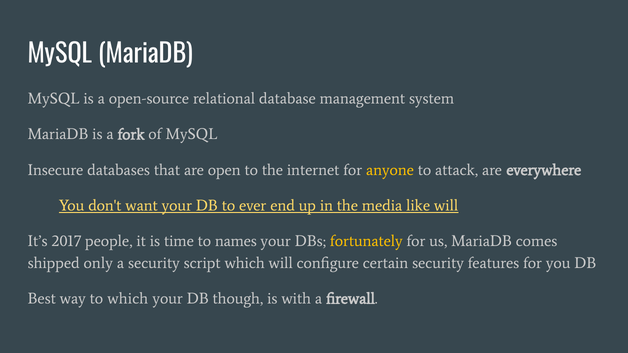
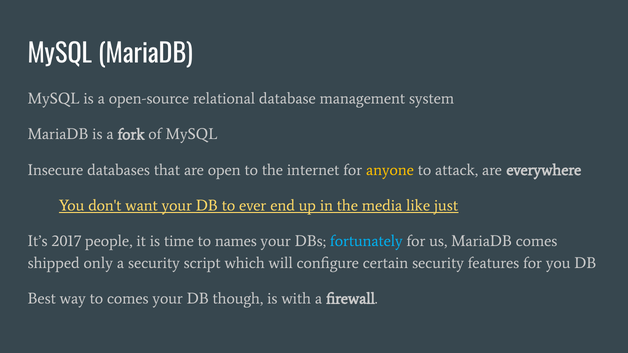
like will: will -> just (446, 206)
fortunately colour: yellow -> light blue (366, 241)
to which: which -> comes (128, 299)
